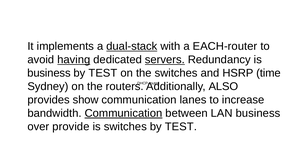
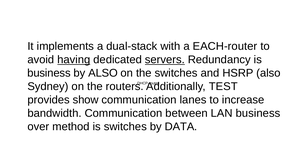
dual-stack underline: present -> none (132, 46)
TEST: TEST -> ALSO (103, 73)
HSRP time: time -> also (268, 73)
ALSO: ALSO -> TEST (223, 87)
Communication underline: present -> none (123, 114)
provide: provide -> method (71, 127)
TEST: TEST -> DATA (181, 127)
